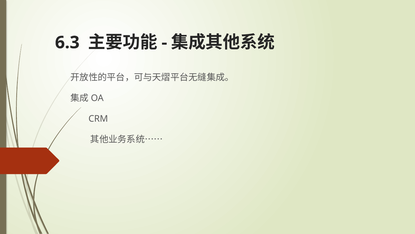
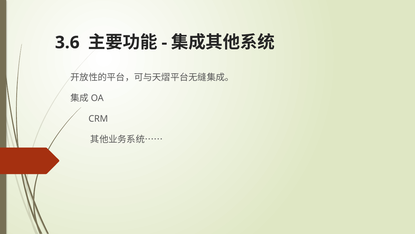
6.3: 6.3 -> 3.6 (67, 42)
